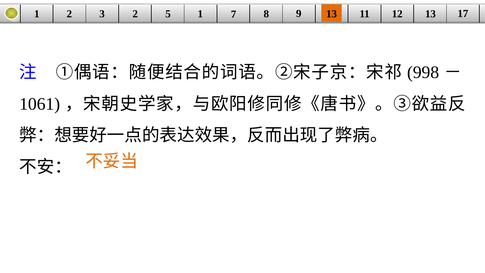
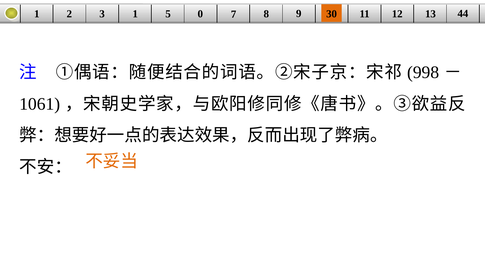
3 2: 2 -> 1 (135, 14)
5 1: 1 -> 0 (200, 14)
9 13: 13 -> 30 (332, 14)
17: 17 -> 44 (463, 14)
